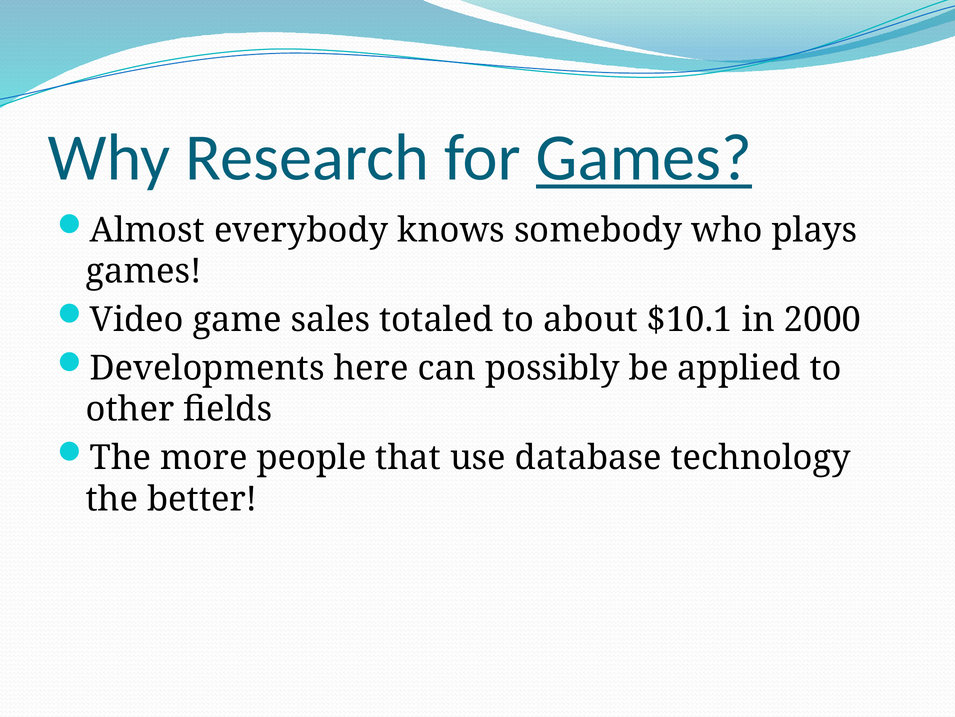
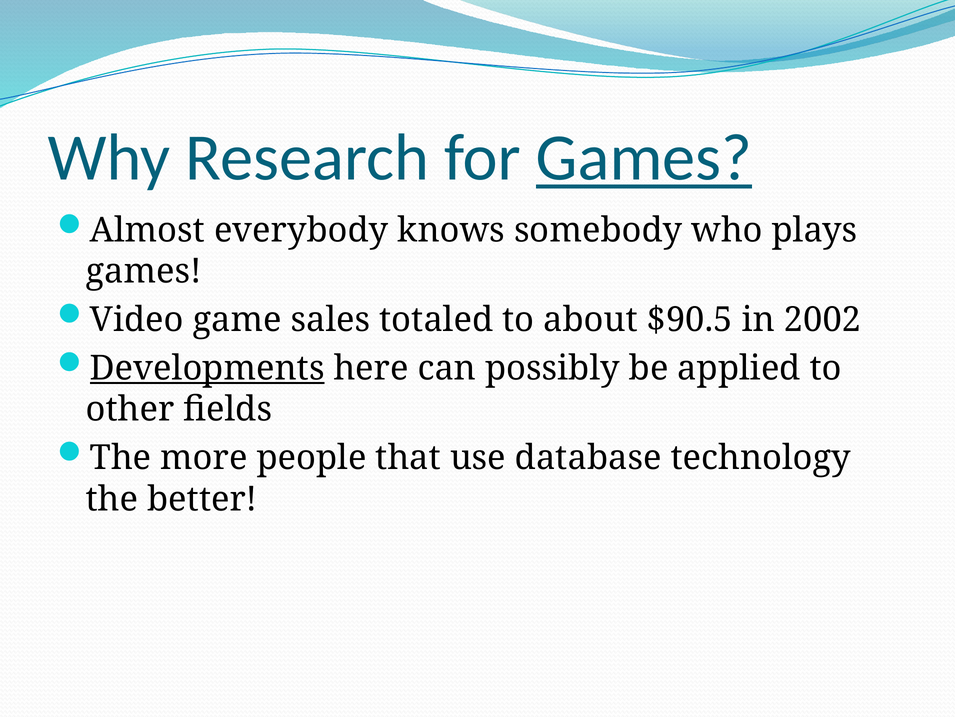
$10.1: $10.1 -> $90.5 (690, 320)
2000: 2000 -> 2002 (823, 320)
Developments underline: none -> present (207, 368)
